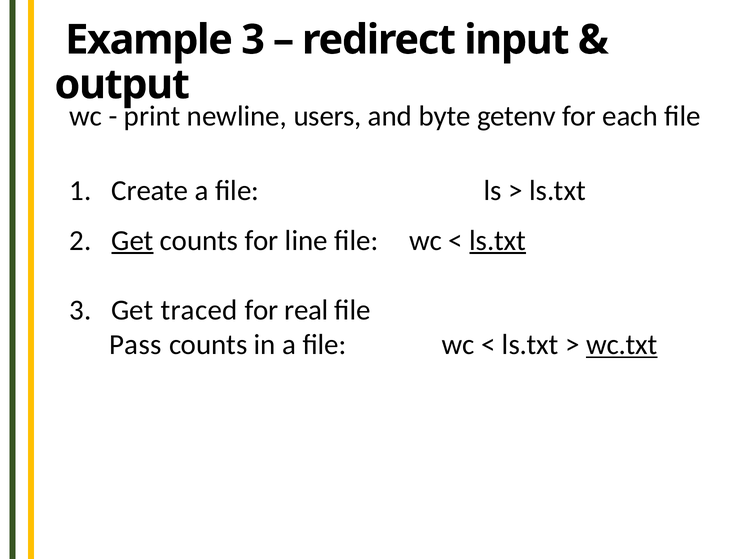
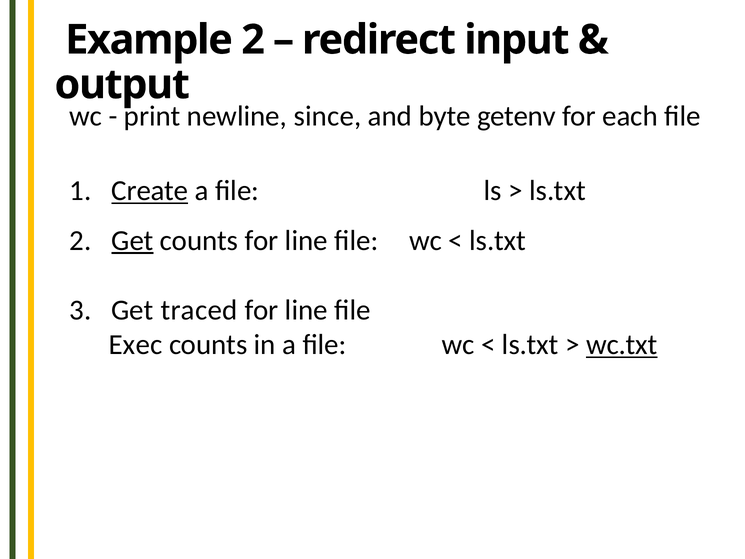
Example 3: 3 -> 2 (253, 40)
users: users -> since (327, 116)
Create underline: none -> present (150, 191)
ls.txt underline: present -> none (498, 240)
real: real -> line (306, 310)
Pass: Pass -> Exec (136, 345)
